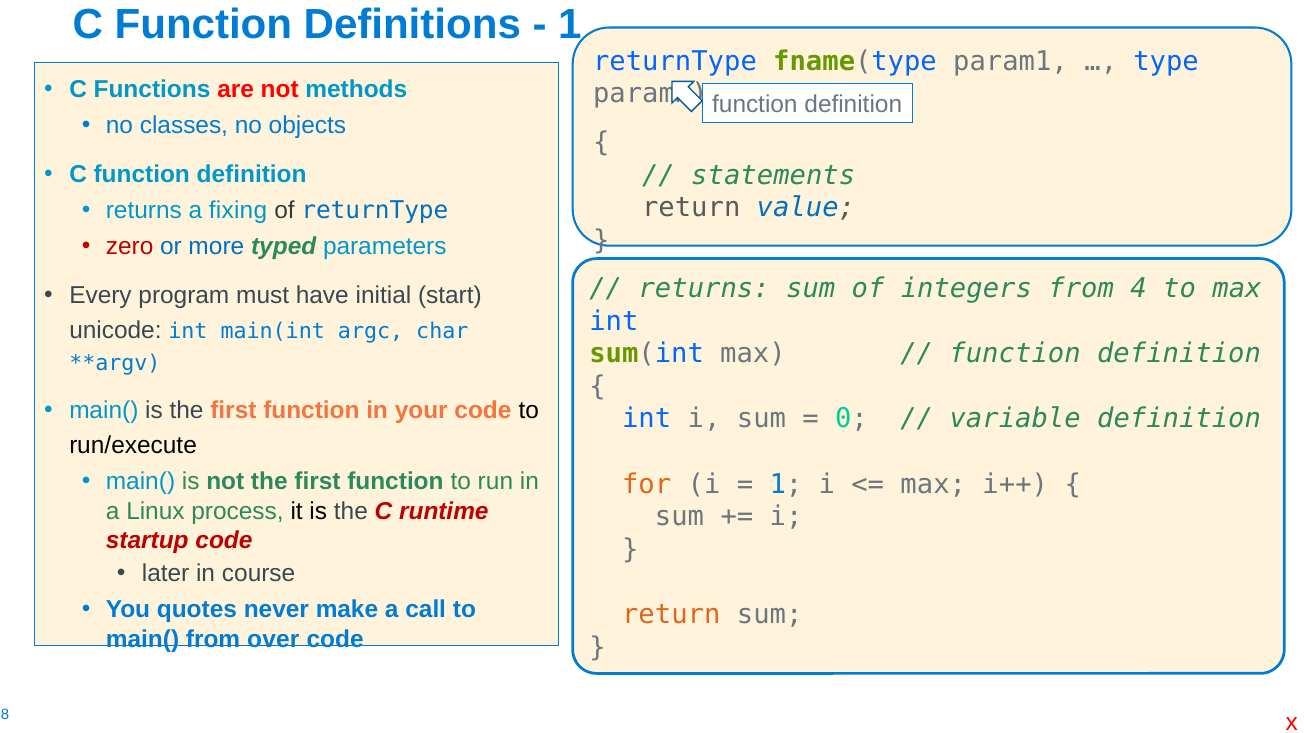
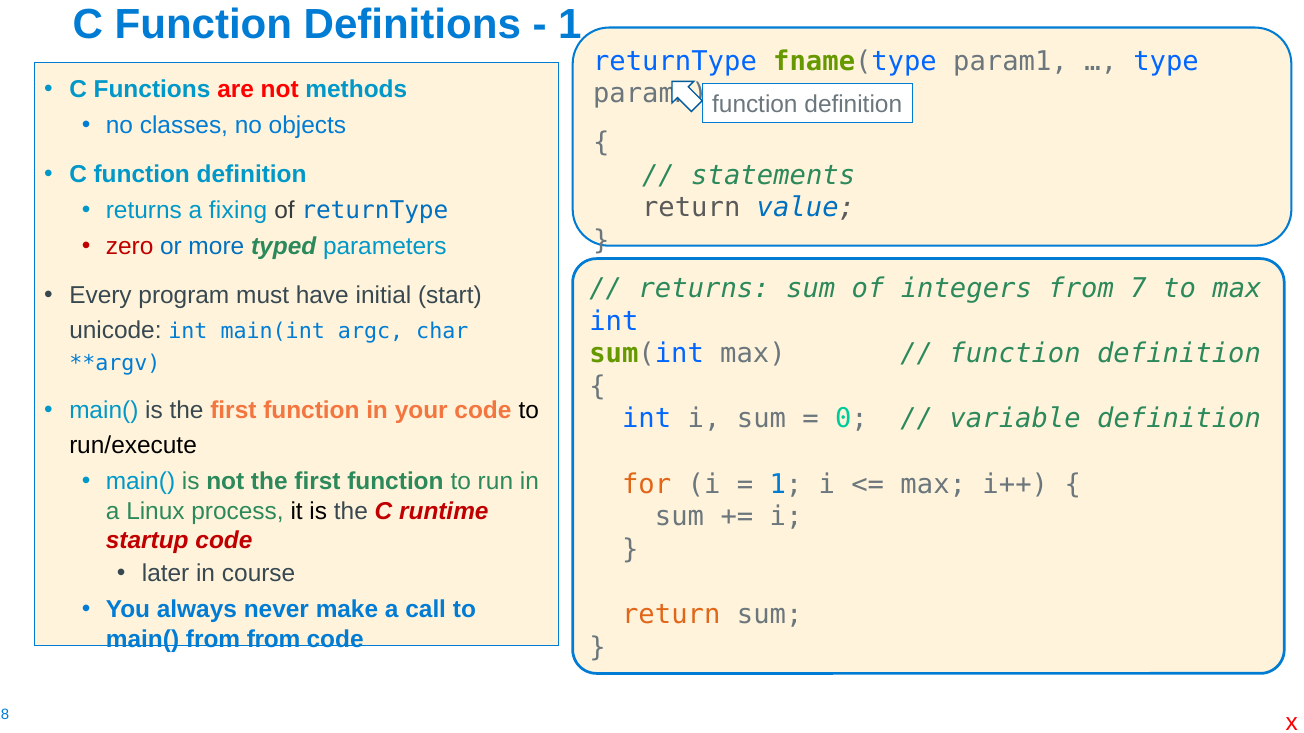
4: 4 -> 7 (1139, 289)
quotes: quotes -> always (197, 610)
from over: over -> from (274, 639)
